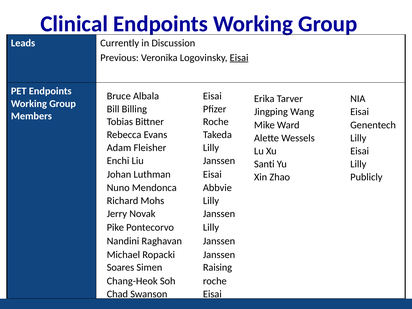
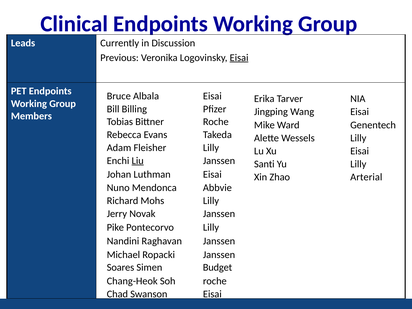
Liu underline: none -> present (138, 161)
Publicly: Publicly -> Arterial (366, 177)
Raising: Raising -> Budget (218, 268)
